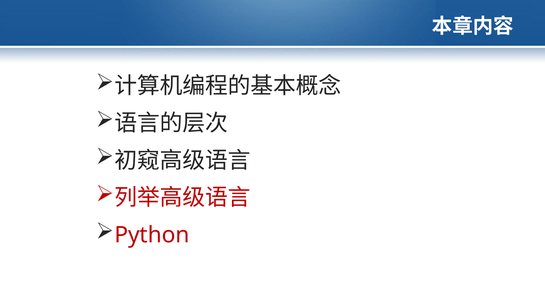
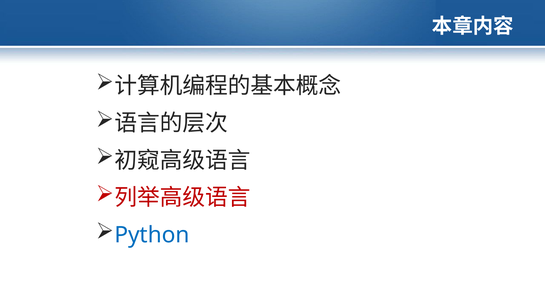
Python colour: red -> blue (152, 235)
